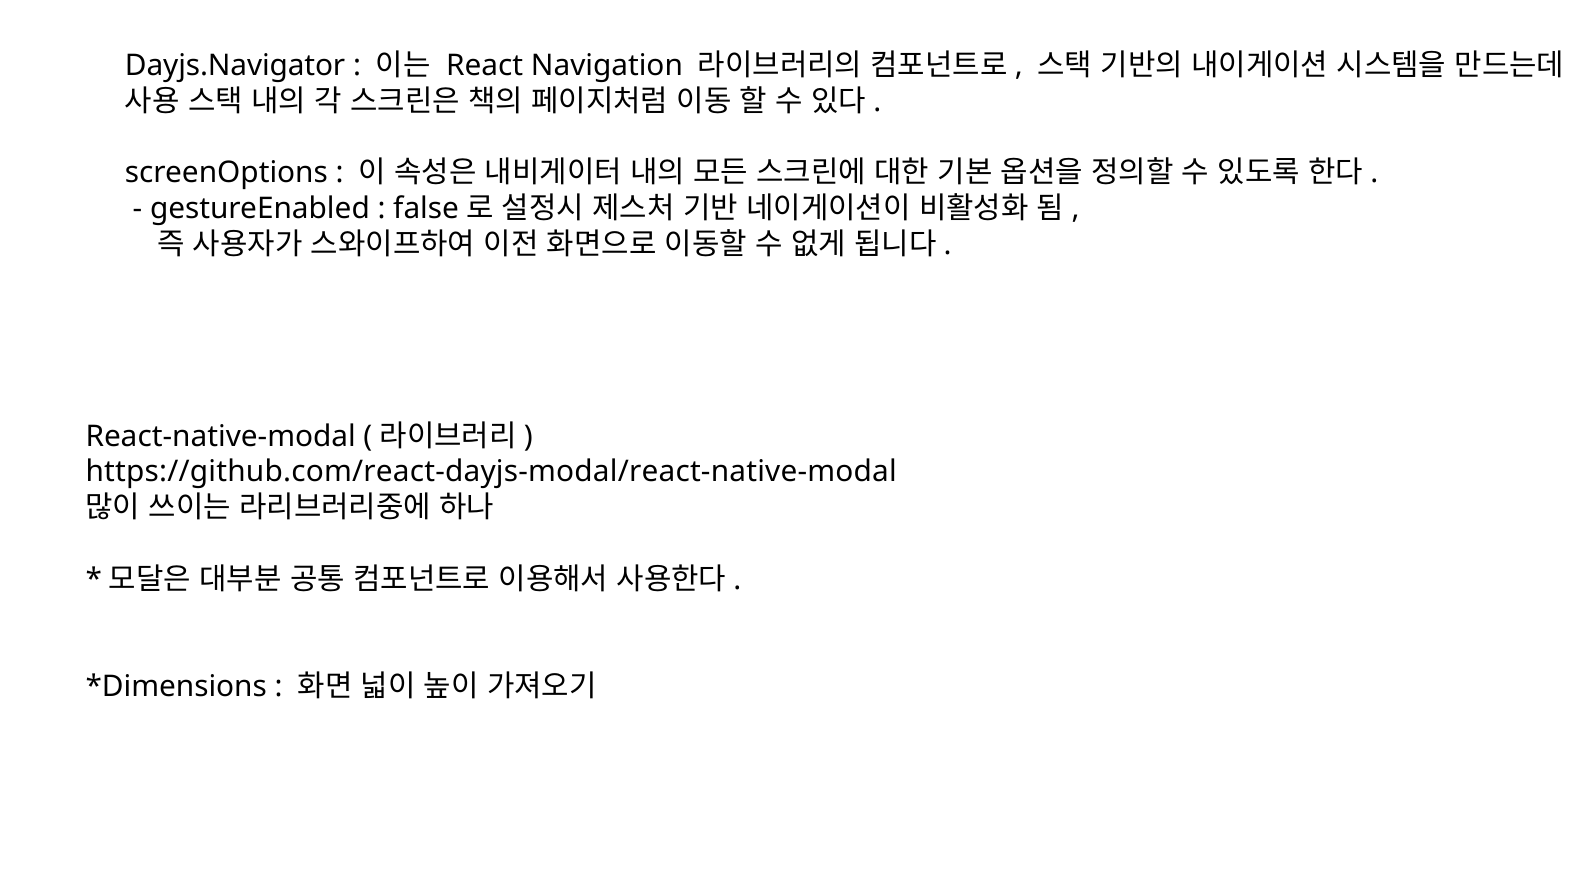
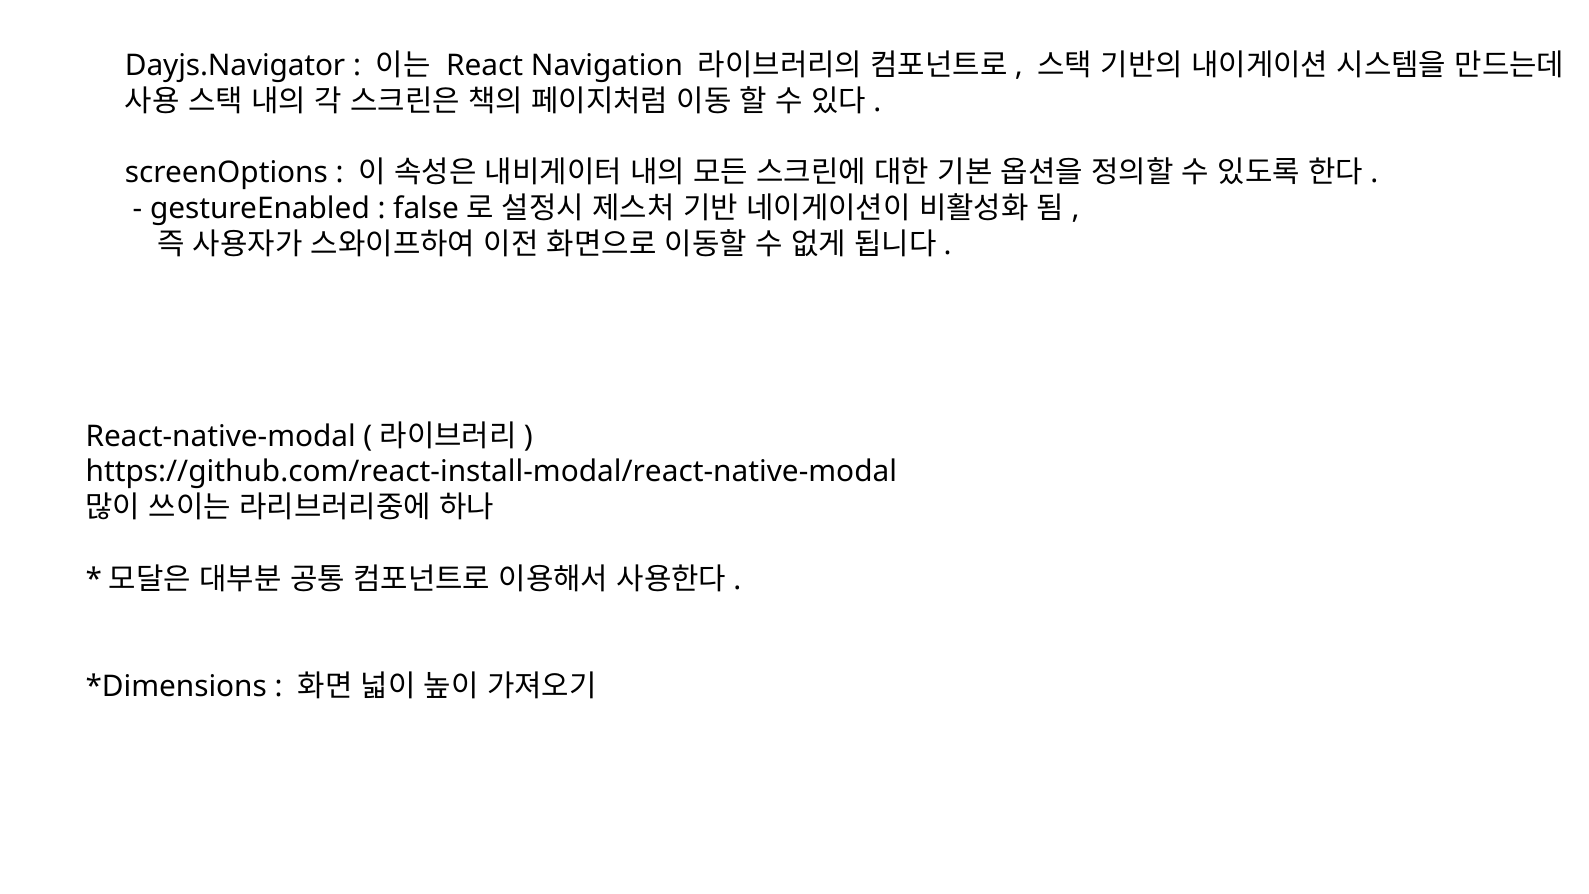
https://github.com/react-dayjs-modal/react-native-modal: https://github.com/react-dayjs-modal/react-native-modal -> https://github.com/react-install-modal/react-native-modal (491, 472)
